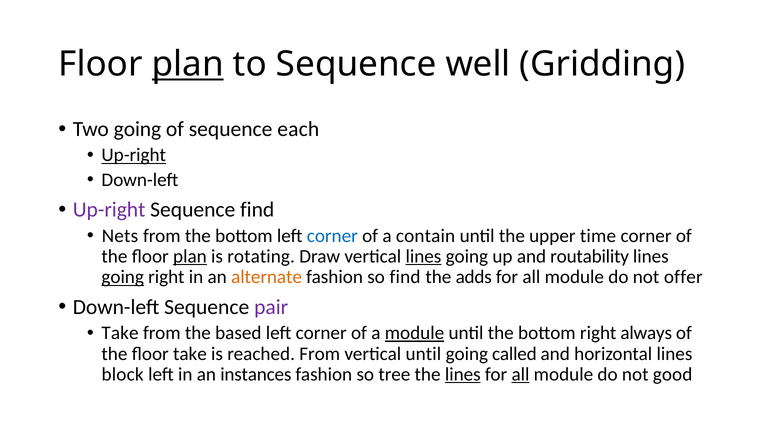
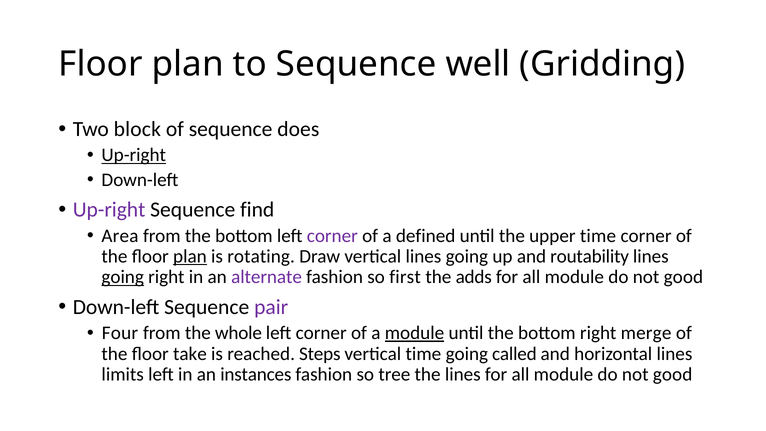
plan underline: present -> none (188, 64)
Two going: going -> block (137, 129)
each: each -> does (298, 129)
Nets: Nets -> Area (120, 236)
corner colour: blue -> purple (332, 236)
contain: contain -> defined (426, 236)
lines underline: present -> none (423, 256)
alternate colour: orange -> purple (267, 277)
so find: find -> first (405, 277)
offer: offer -> good (683, 277)
Take: Take -> Four (120, 333)
based: based -> whole (238, 333)
always: always -> merge (646, 333)
reached From: From -> Steps (320, 354)
vertical until: until -> time (423, 354)
block: block -> limits (123, 374)
lines underline: present -> none (463, 374)
all underline: present -> none (521, 374)
